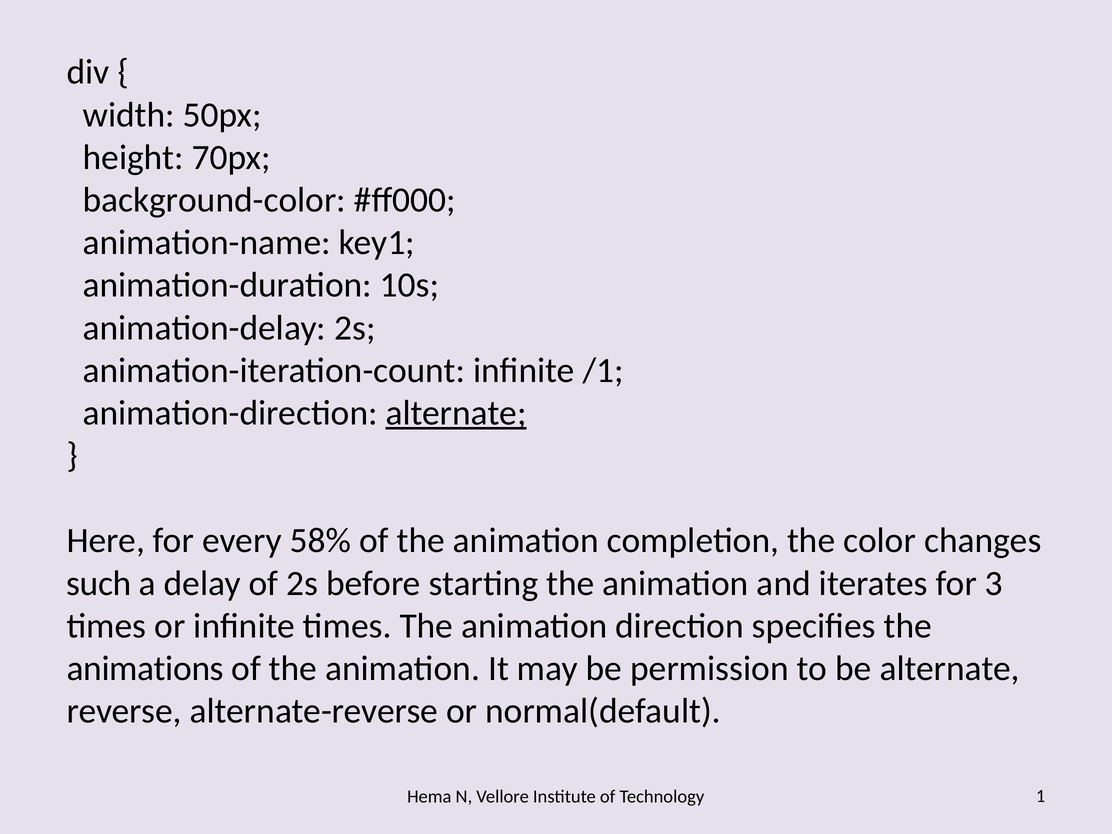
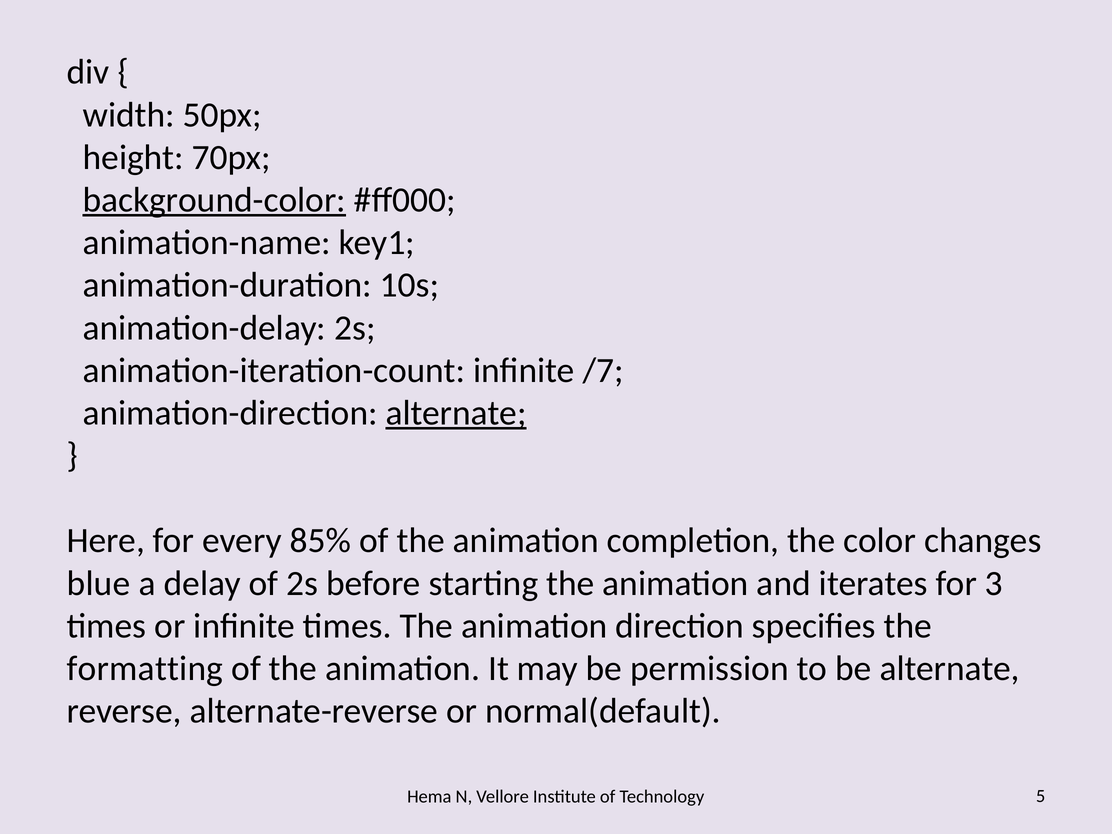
background-color underline: none -> present (214, 200)
/1: /1 -> /7 (603, 370)
58%: 58% -> 85% (320, 541)
such: such -> blue (99, 583)
animations: animations -> formatting (145, 669)
1: 1 -> 5 (1041, 796)
